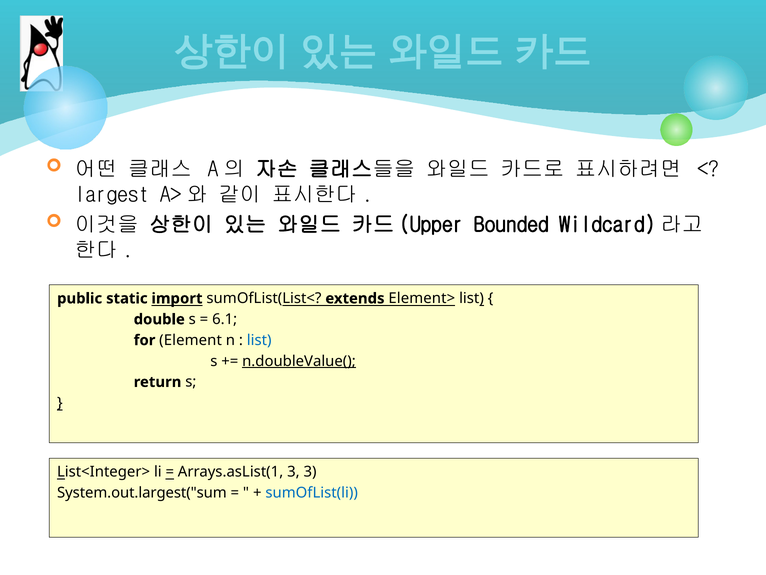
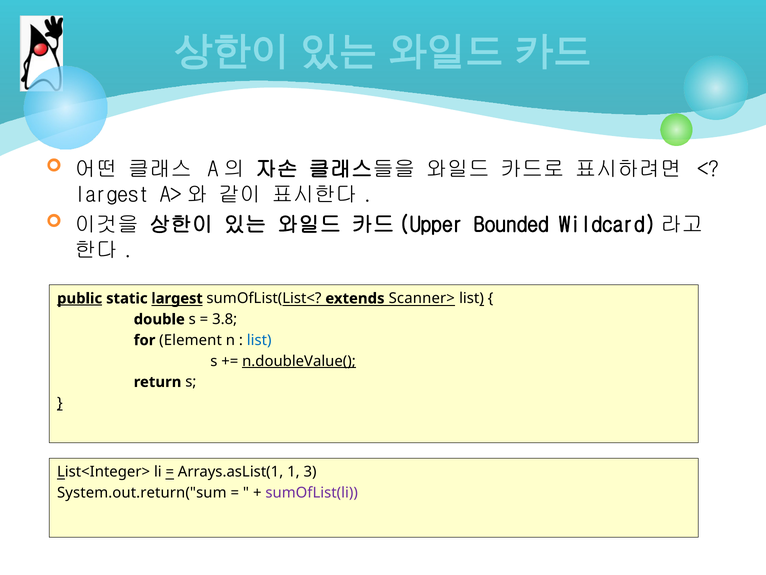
public underline: none -> present (80, 298)
static import: import -> largest (177, 298)
Element>: Element> -> Scanner> (422, 298)
6.1: 6.1 -> 3.8 (225, 319)
Arrays.asList(1 3: 3 -> 1 (293, 472)
System.out.largest("sum: System.out.largest("sum -> System.out.return("sum (142, 493)
sumOfList(li colour: blue -> purple (312, 493)
